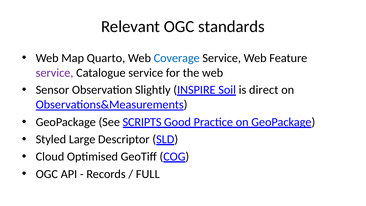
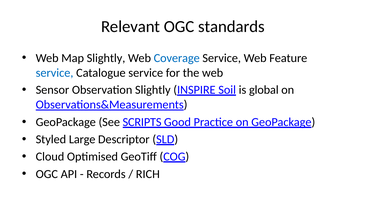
Map Quarto: Quarto -> Slightly (106, 58)
service colour: purple -> blue (55, 73)
direct: direct -> global (264, 90)
FULL: FULL -> RICH (148, 174)
